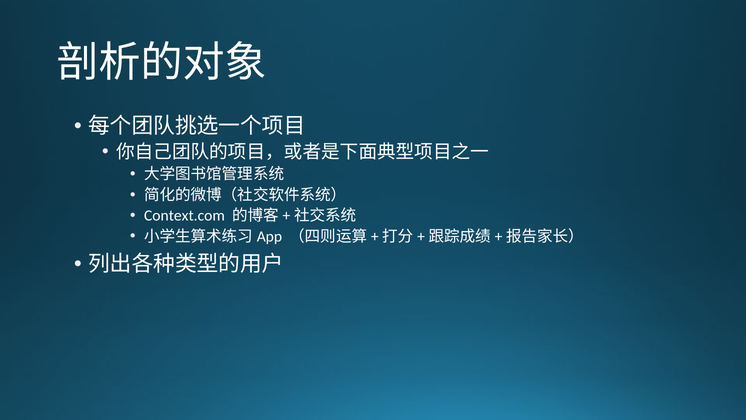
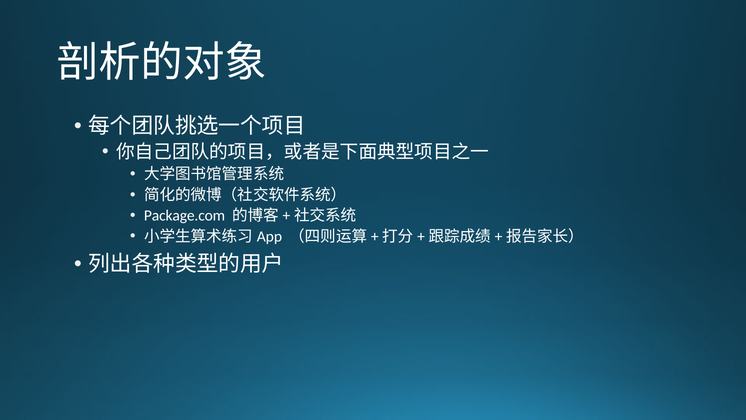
Context.com: Context.com -> Package.com (185, 216)
